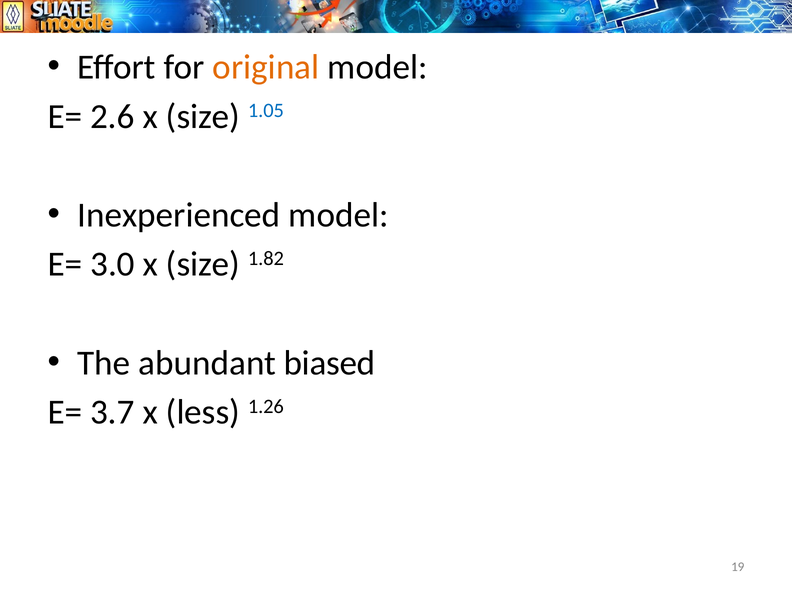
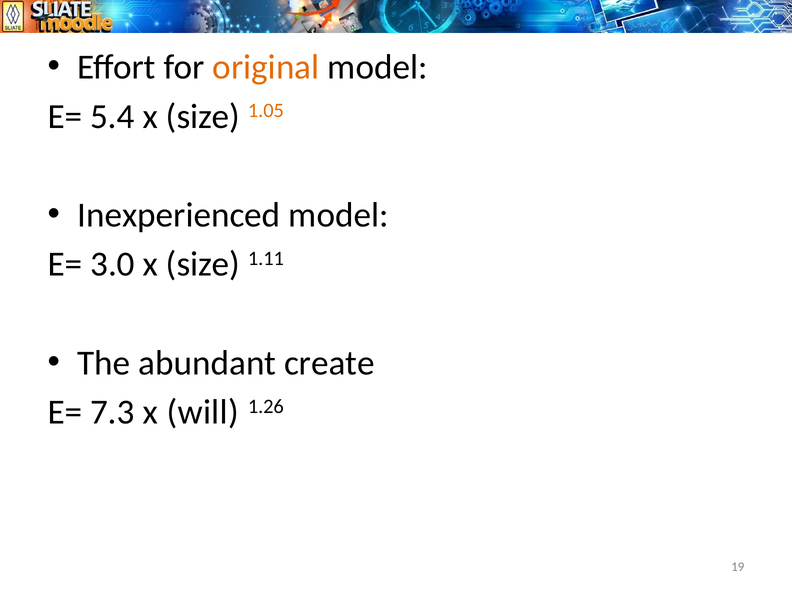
2.6: 2.6 -> 5.4 (112, 116)
1.05 colour: blue -> orange (266, 111)
1.82: 1.82 -> 1.11 (266, 259)
biased: biased -> create (329, 363)
3.7: 3.7 -> 7.3 (112, 412)
less: less -> will (203, 412)
